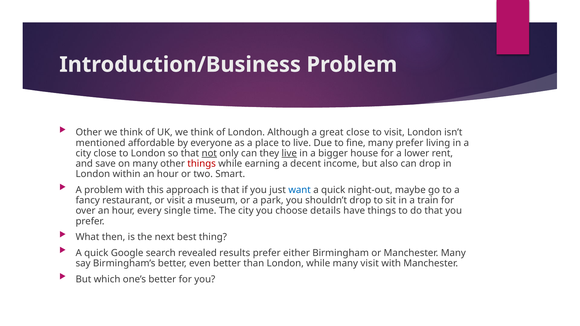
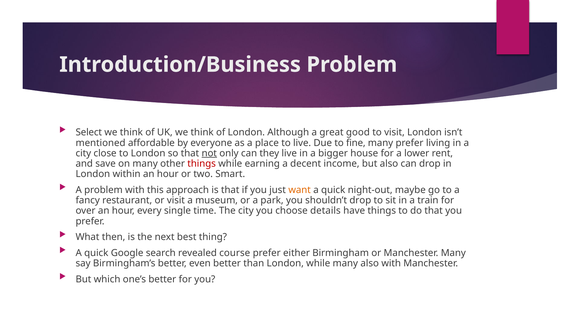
Other: Other -> Select (89, 133)
great close: close -> good (358, 133)
live underline: present -> none (289, 153)
want colour: blue -> orange (300, 190)
results: results -> course (235, 253)
many visit: visit -> also (370, 264)
